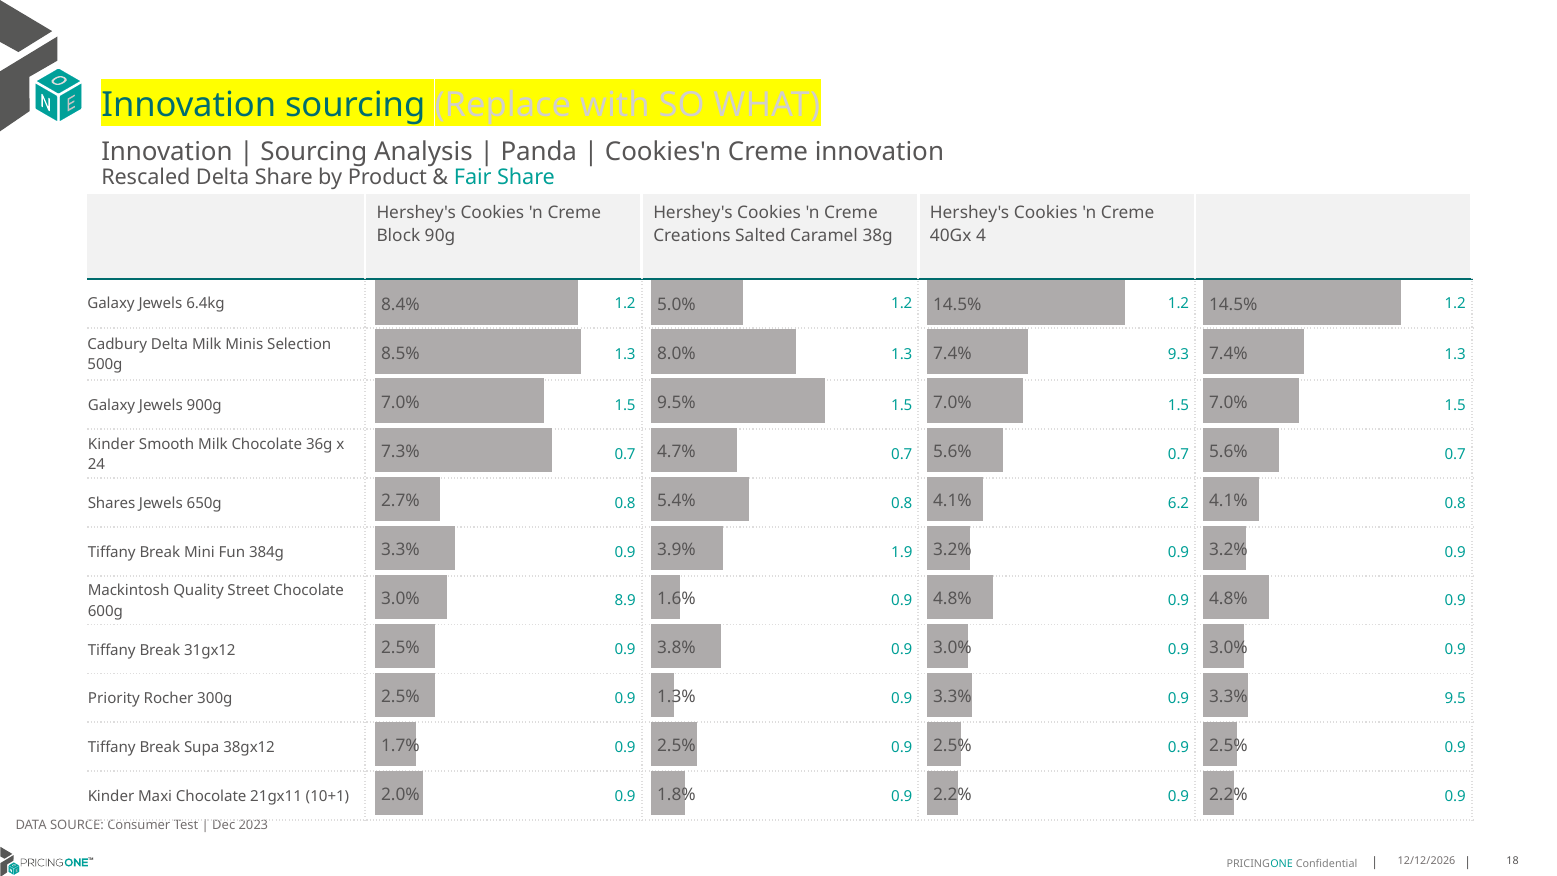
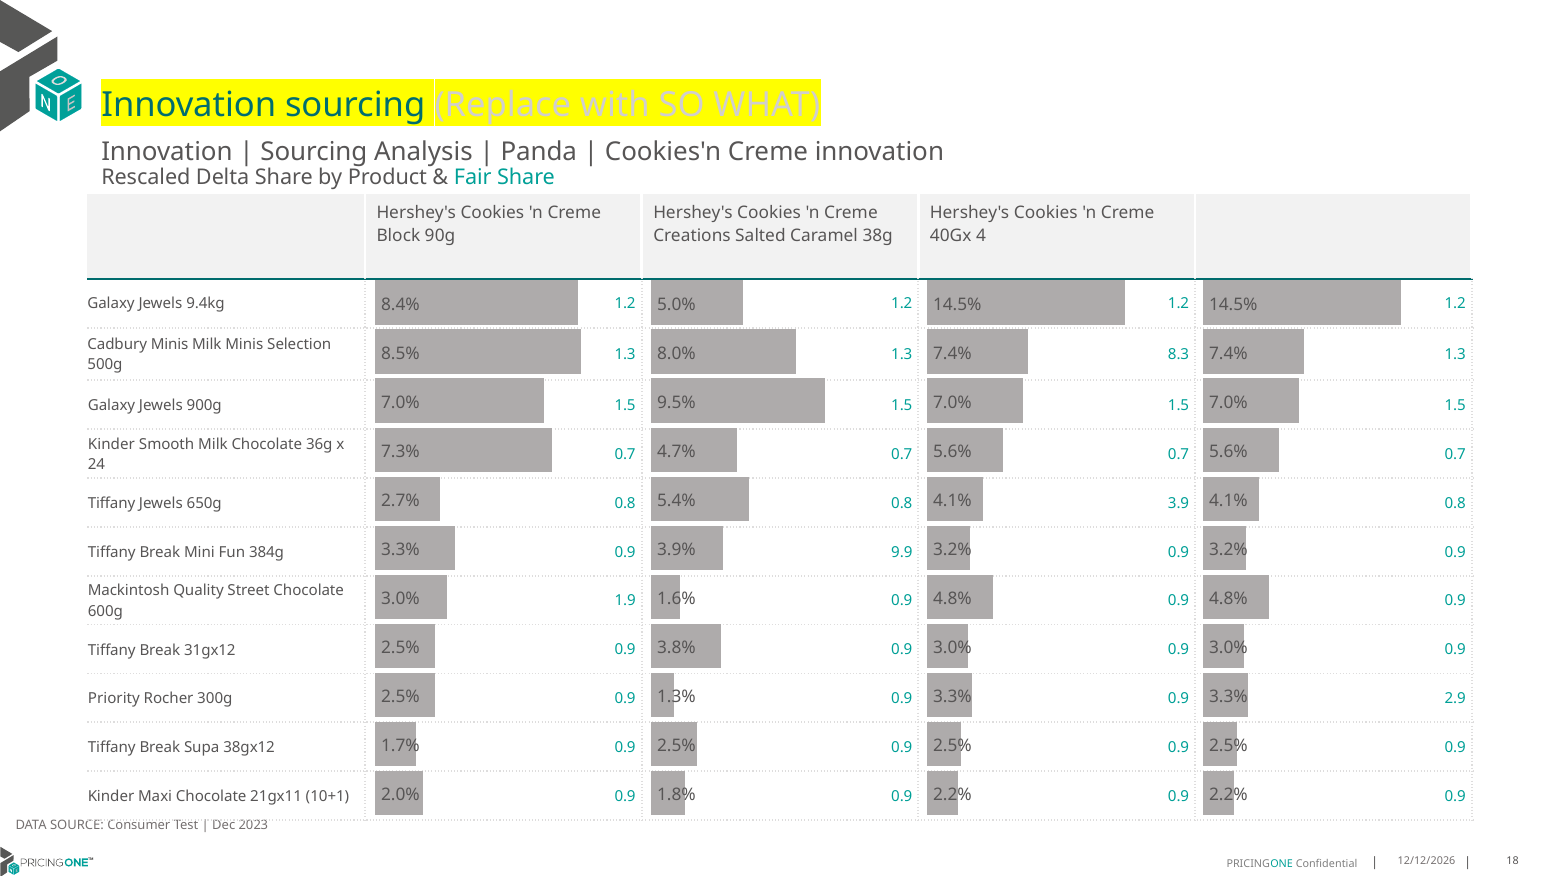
6.4kg: 6.4kg -> 9.4kg (205, 304)
Cadbury Delta: Delta -> Minis (170, 344)
9.3: 9.3 -> 8.3 (1179, 355)
Shares: Shares -> Tiffany (112, 503)
6.2: 6.2 -> 3.9 (1179, 503)
1.9: 1.9 -> 9.9 (902, 552)
8.9: 8.9 -> 1.9 (625, 601)
9.5: 9.5 -> 2.9 (1455, 699)
